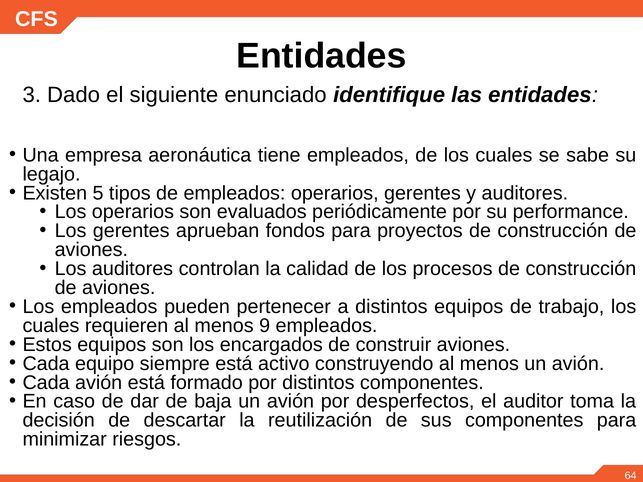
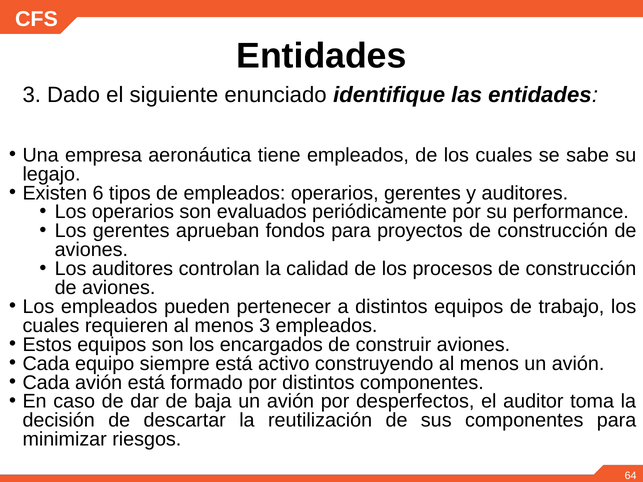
5: 5 -> 6 (98, 193)
menos 9: 9 -> 3 (265, 326)
